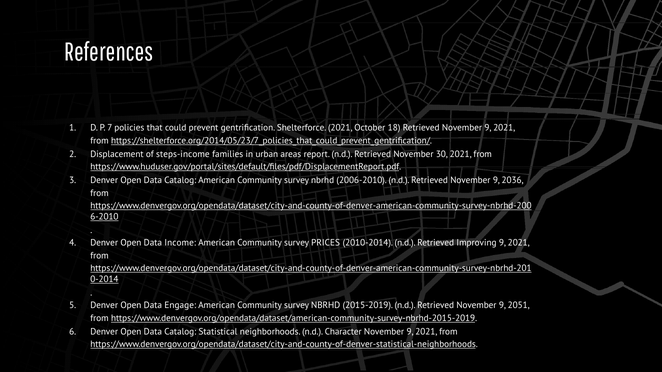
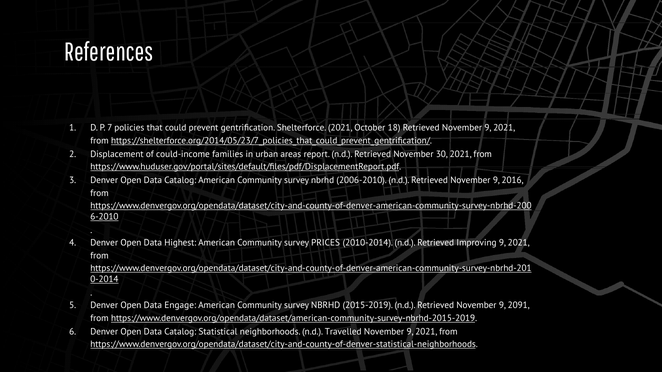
steps-income: steps-income -> could-income (183, 154)
2036: 2036 -> 2016 (513, 181)
Income: Income -> Highest (180, 243)
2051: 2051 -> 2091 (519, 306)
Character: Character -> Travelled (343, 332)
